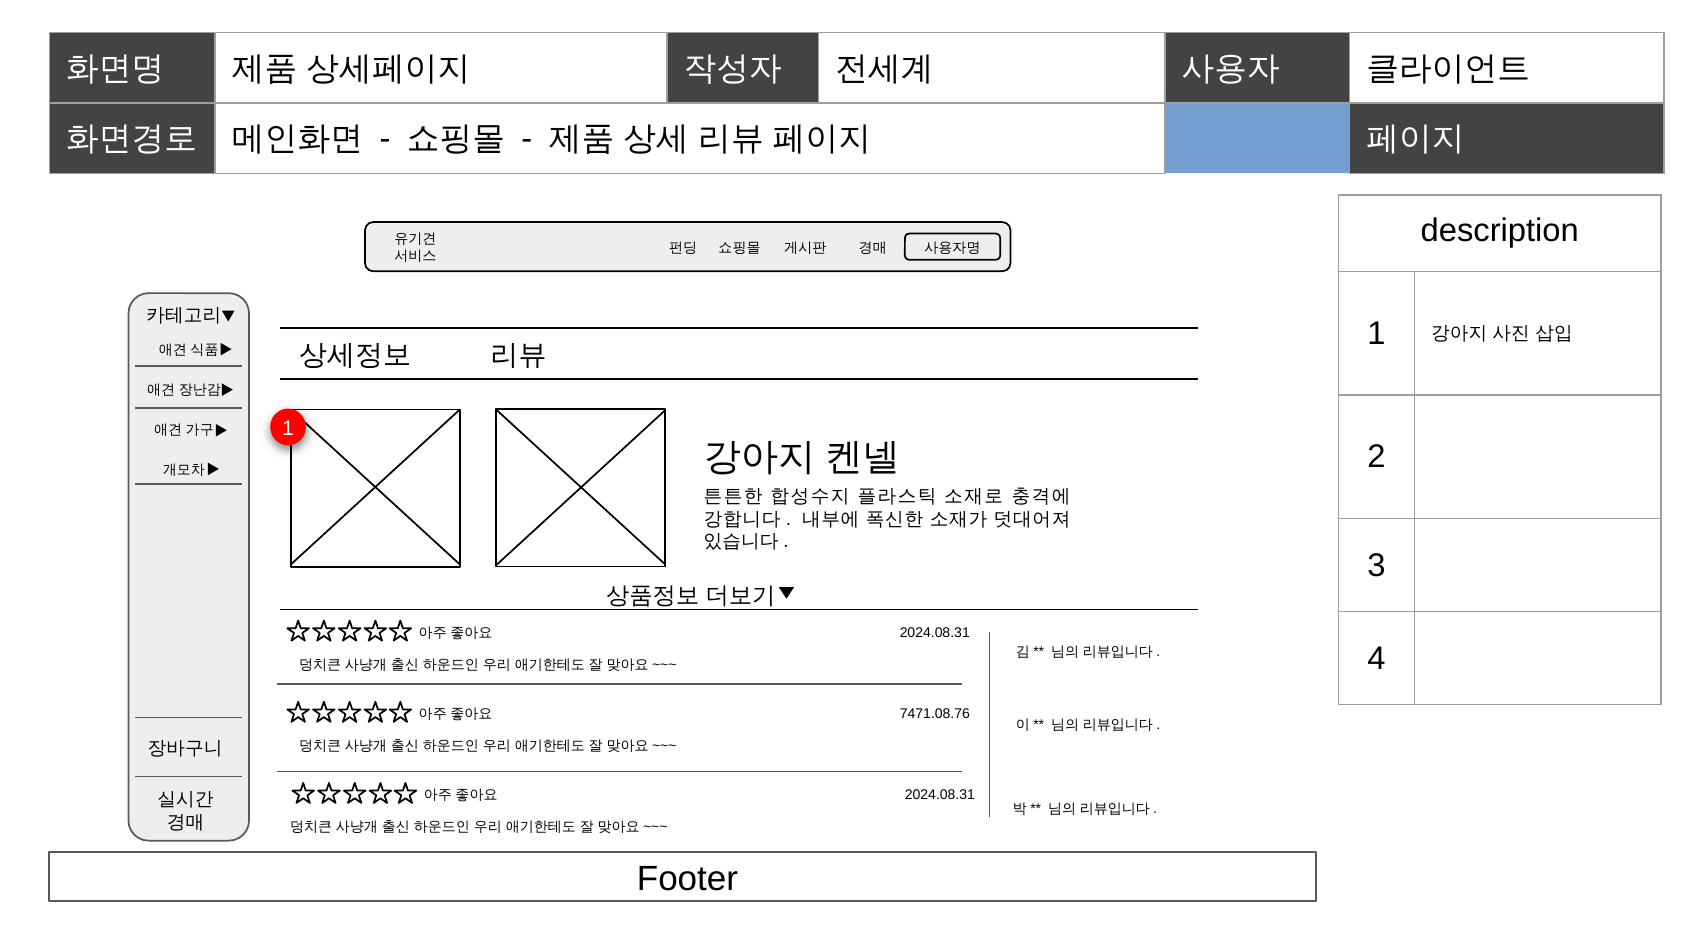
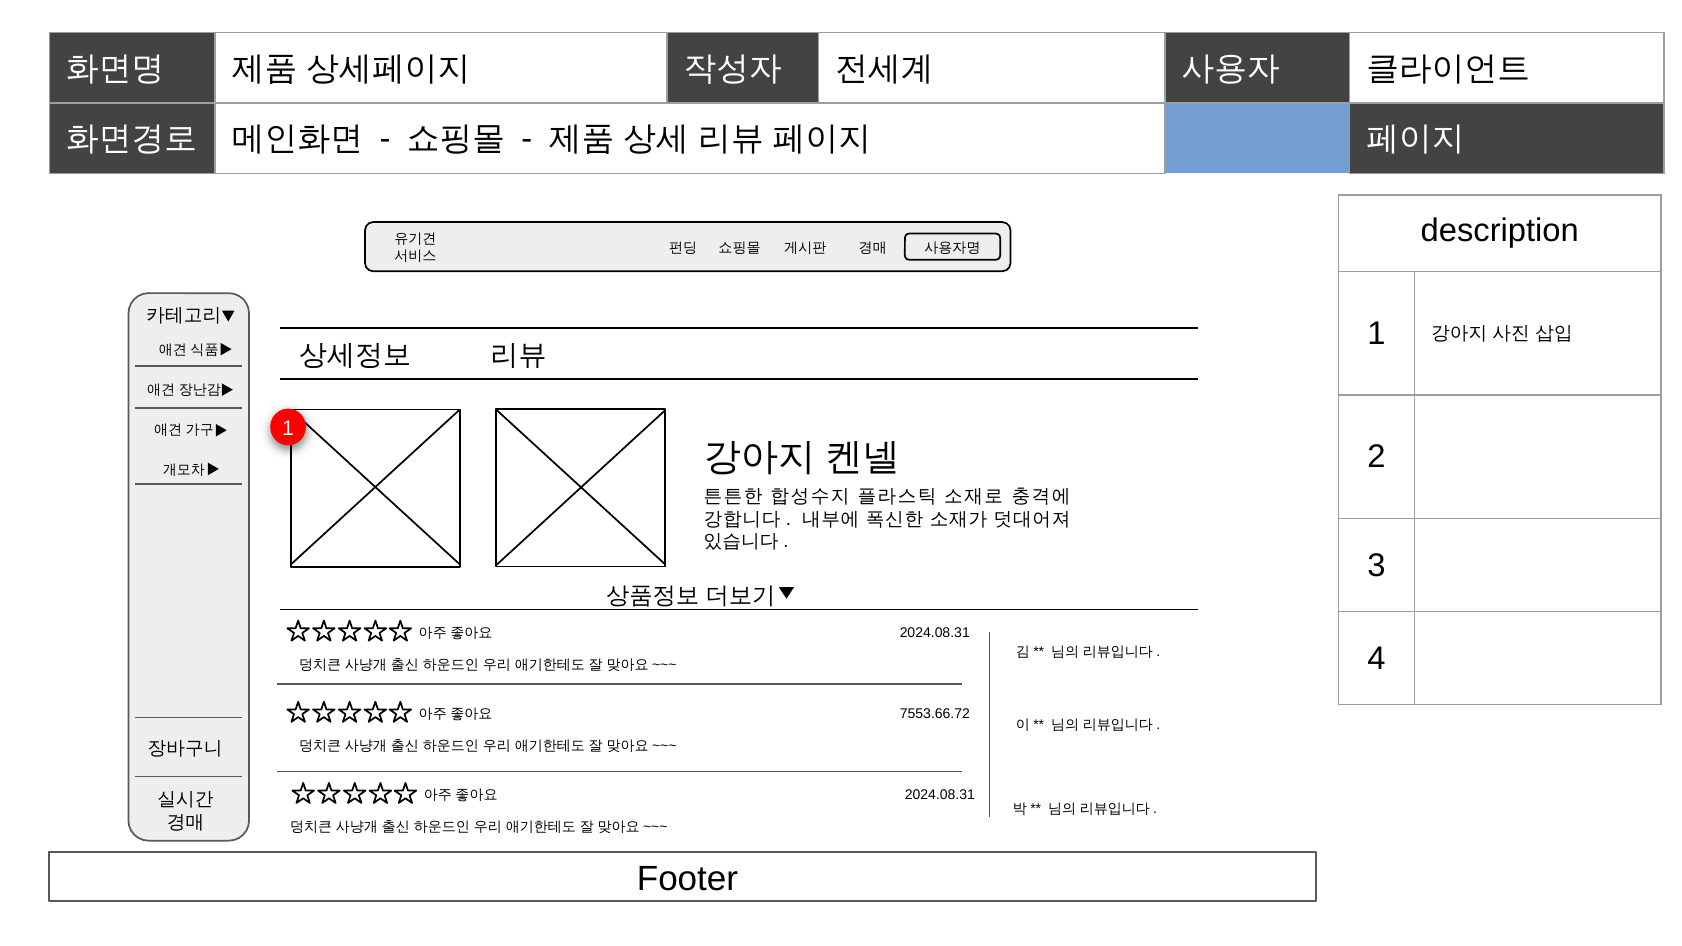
7471.08.76: 7471.08.76 -> 7553.66.72 (935, 714)
